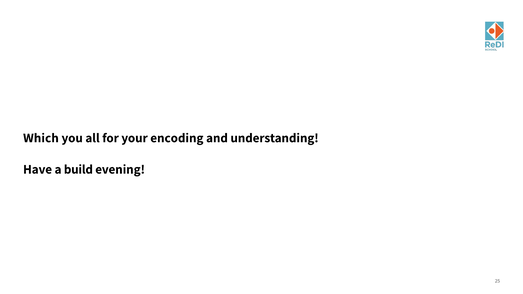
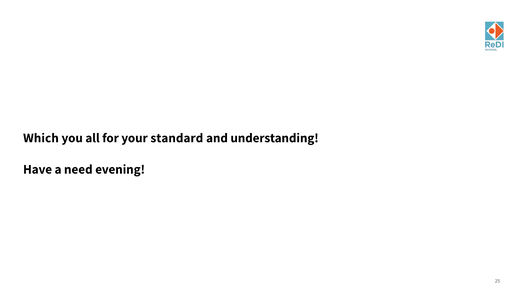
encoding: encoding -> standard (177, 138)
build: build -> need (78, 169)
